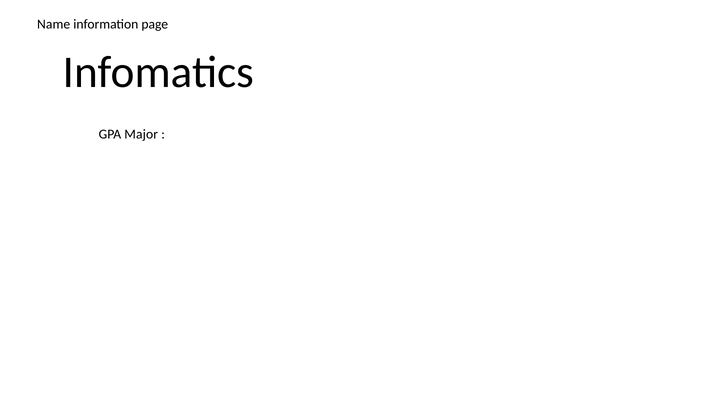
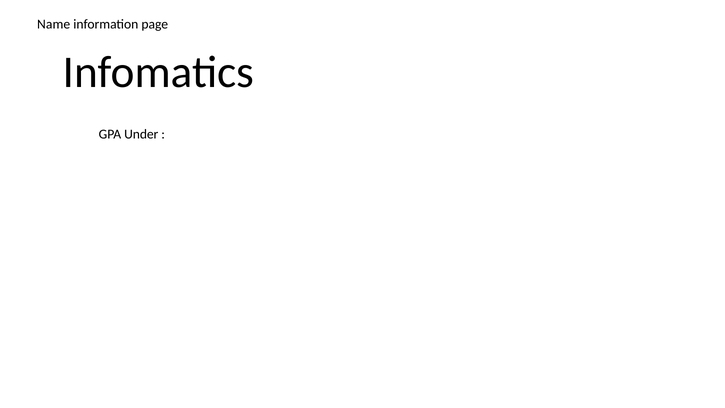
Major: Major -> Under (141, 134)
